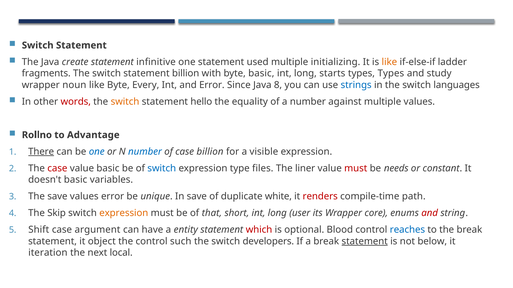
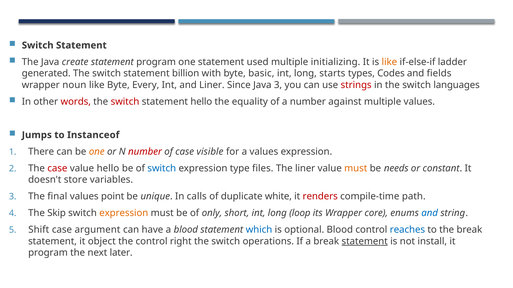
statement infinitive: infinitive -> program (156, 62)
fragments: fragments -> generated (46, 74)
types Types: Types -> Codes (391, 74)
study: study -> fields (439, 74)
and Error: Error -> Liner (212, 85)
Java 8: 8 -> 3 (278, 85)
strings colour: blue -> red (356, 85)
switch colour: orange -> red (125, 102)
Rollno: Rollno -> Jumps (37, 135)
Advantage: Advantage -> Instanceof (93, 135)
There underline: present -> none (41, 152)
one colour: blue -> orange (97, 152)
number colour: blue -> red (145, 152)
case billion: billion -> visible (210, 152)
a visible: visible -> values (264, 152)
value basic: basic -> hello (108, 169)
must colour: red -> orange (356, 169)
doesn't basic: basic -> store (76, 180)
The save: save -> final (57, 197)
values error: error -> point (113, 197)
In save: save -> calls (197, 197)
that: that -> only (212, 213)
user: user -> loop (300, 213)
and colour: red -> blue (430, 213)
a entity: entity -> blood (186, 230)
which colour: red -> blue (259, 230)
such: such -> right (181, 242)
developers: developers -> operations (268, 242)
below: below -> install (432, 242)
iteration: iteration -> program (48, 253)
local: local -> later (121, 253)
